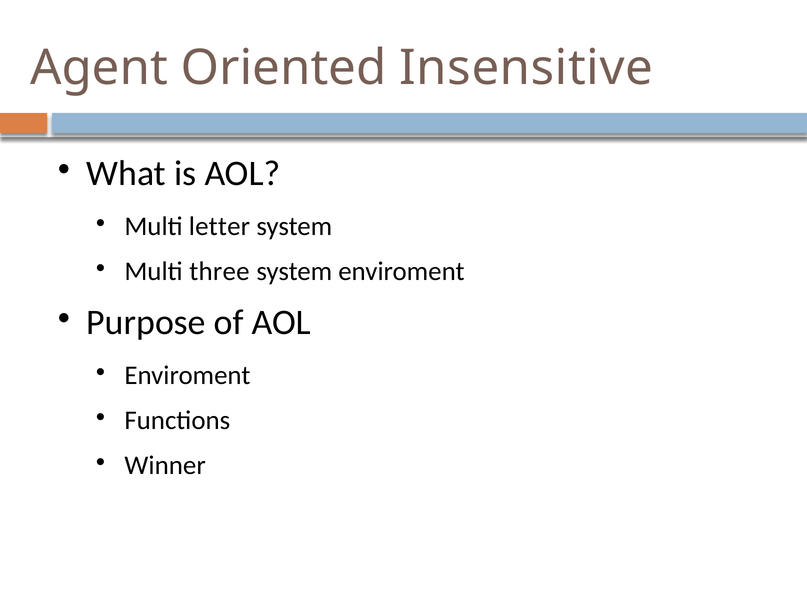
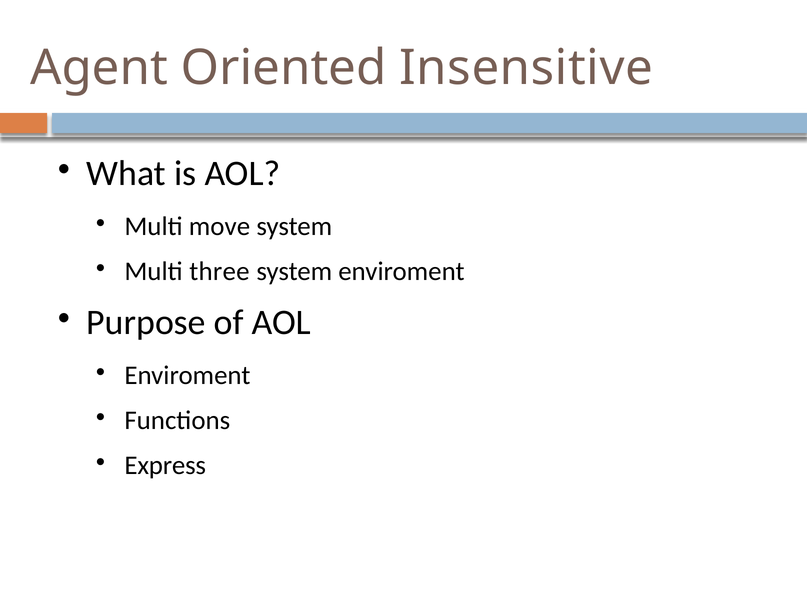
letter: letter -> move (219, 226)
Winner: Winner -> Express (165, 465)
